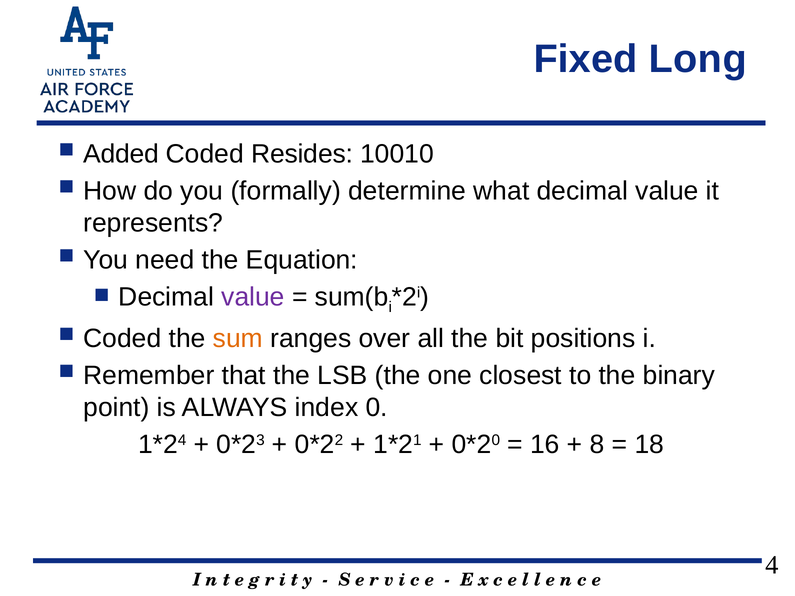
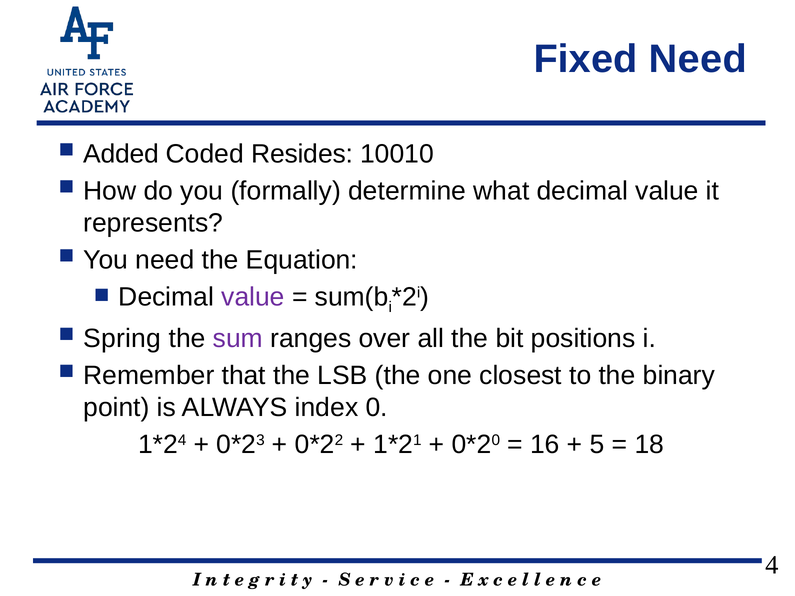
Fixed Long: Long -> Need (698, 59)
Coded: Coded -> Spring (122, 339)
sum colour: orange -> purple (238, 339)
8: 8 -> 5 (597, 445)
